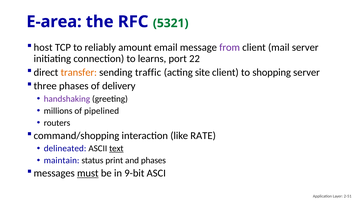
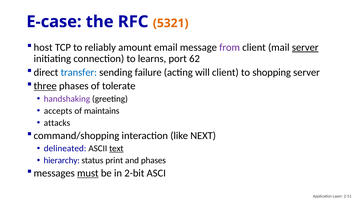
E-area: E-area -> E-case (54, 22)
5321 colour: green -> orange (171, 23)
server underline: none -> present (305, 47)
22: 22 -> 62 (195, 59)
transfer colour: orange -> blue (79, 72)
traffic: traffic -> failure (148, 72)
site: site -> will (202, 72)
three underline: none -> present (45, 86)
delivery: delivery -> tolerate (119, 86)
millions: millions -> accepts (58, 111)
pipelined: pipelined -> maintains (102, 111)
routers: routers -> attacks (57, 123)
RATE: RATE -> NEXT (203, 136)
maintain: maintain -> hierarchy (62, 160)
9-bit: 9-bit -> 2-bit (134, 173)
